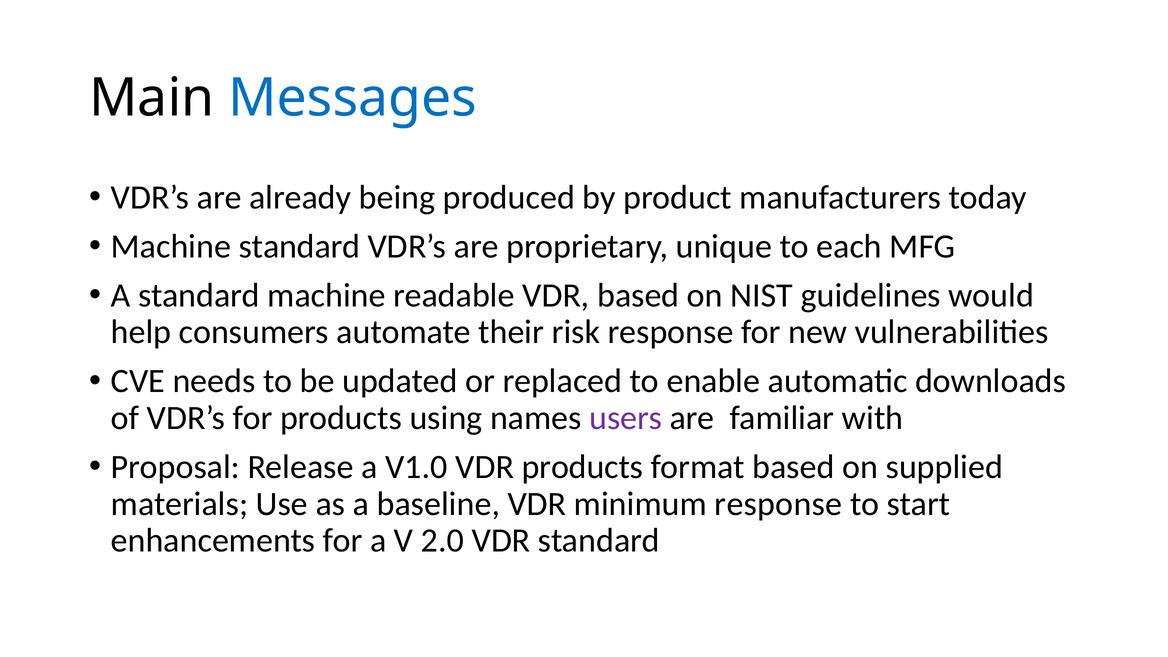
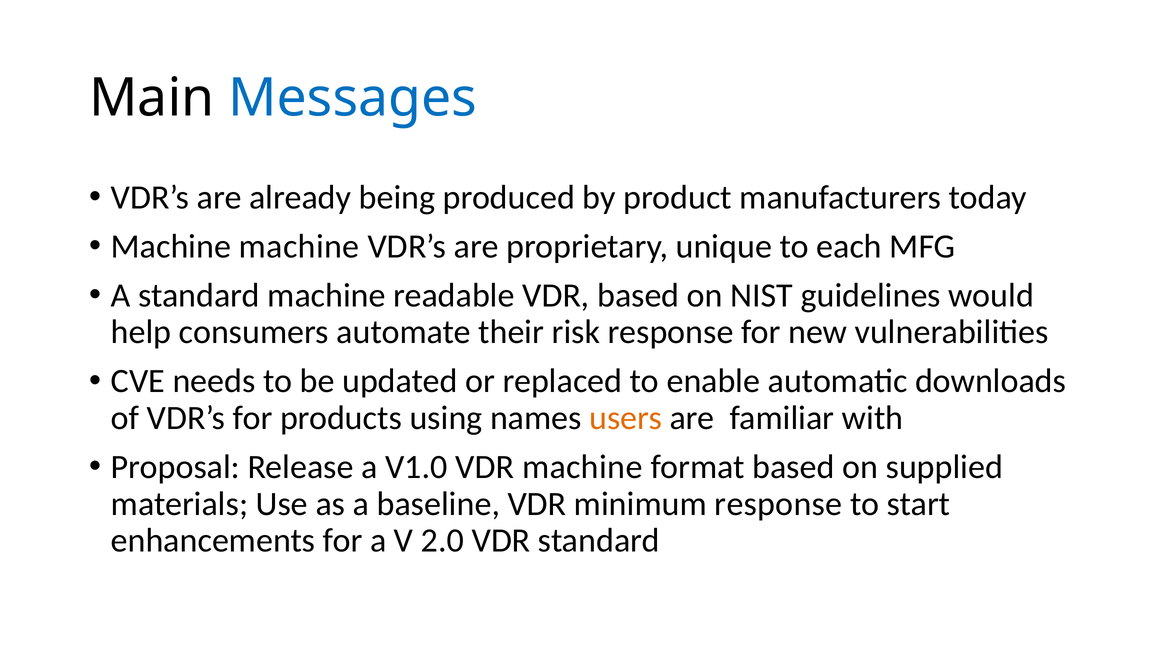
Machine standard: standard -> machine (299, 246)
users colour: purple -> orange (626, 418)
VDR products: products -> machine (582, 467)
